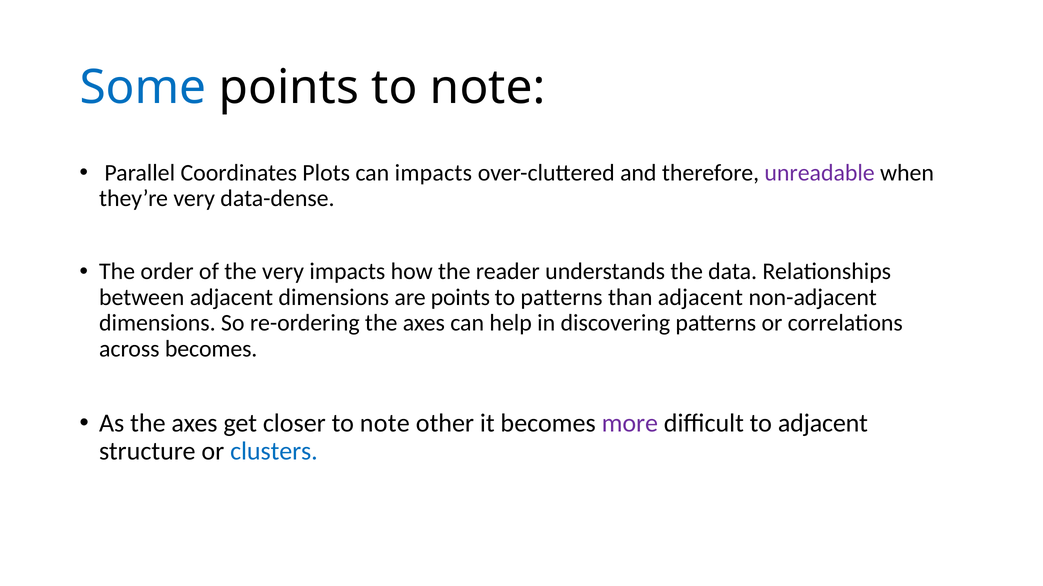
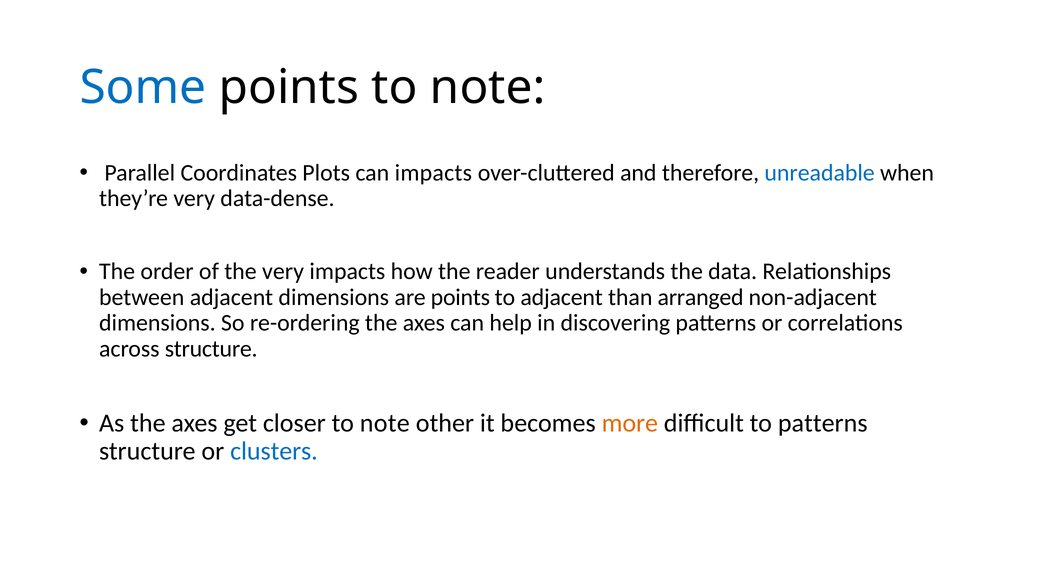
unreadable colour: purple -> blue (820, 173)
to patterns: patterns -> adjacent (562, 298)
than adjacent: adjacent -> arranged (701, 298)
across becomes: becomes -> structure (211, 349)
more colour: purple -> orange (630, 424)
to adjacent: adjacent -> patterns (823, 424)
